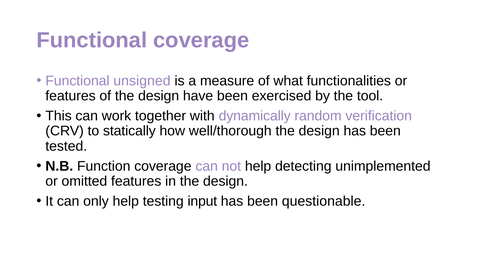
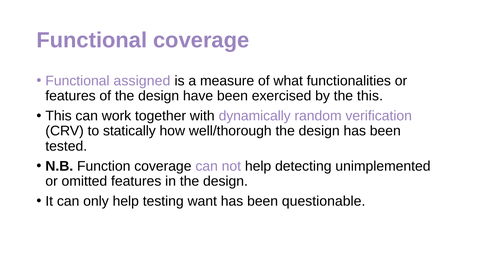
unsigned: unsigned -> assigned (142, 81)
the tool: tool -> this (370, 96)
input: input -> want (202, 201)
